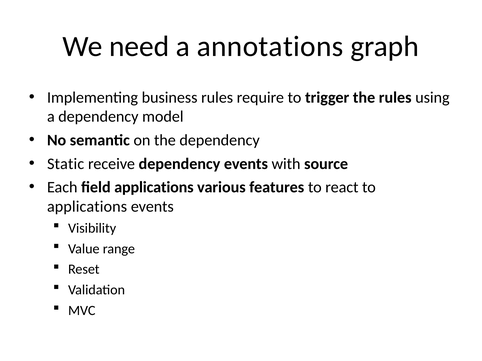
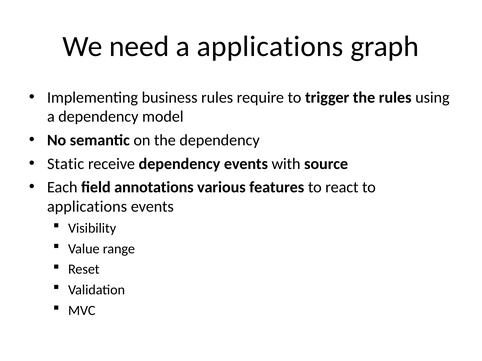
a annotations: annotations -> applications (270, 47)
field applications: applications -> annotations (154, 188)
